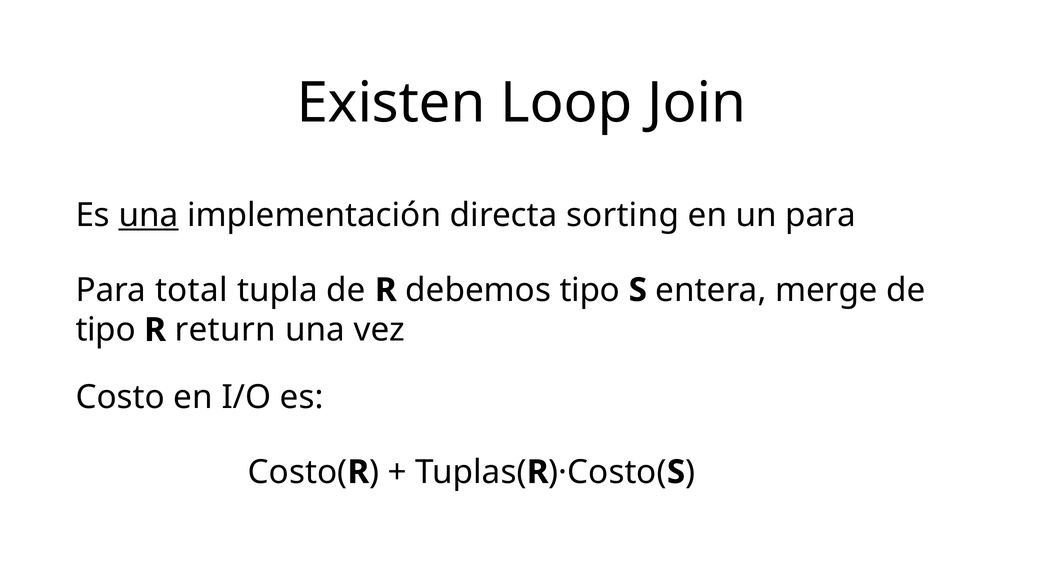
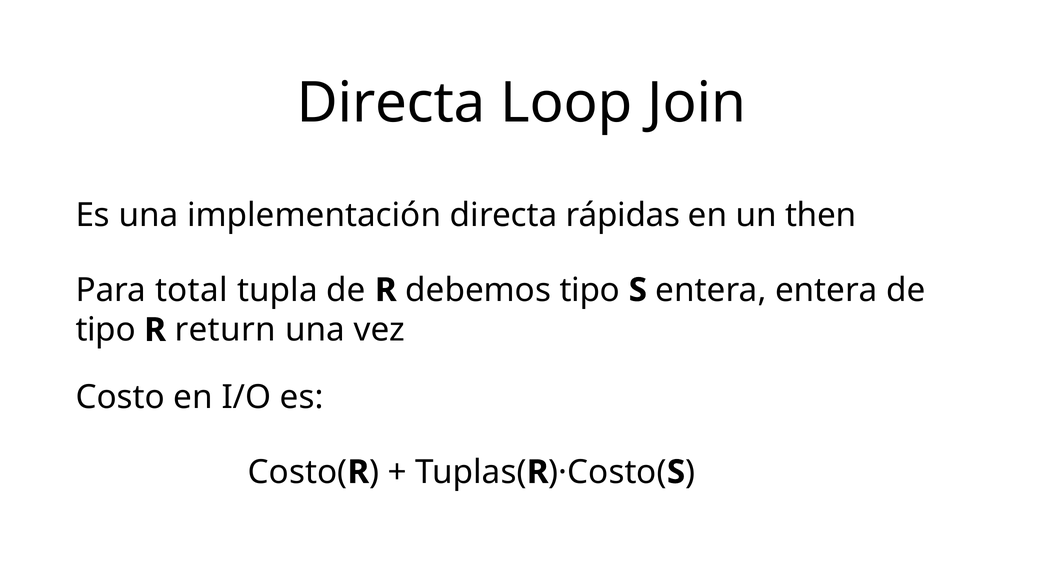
Existen: Existen -> Directa (391, 103)
una underline: present -> none (148, 215)
sorting: sorting -> rápidas (623, 215)
un para: para -> then (821, 215)
entera merge: merge -> entera (826, 290)
